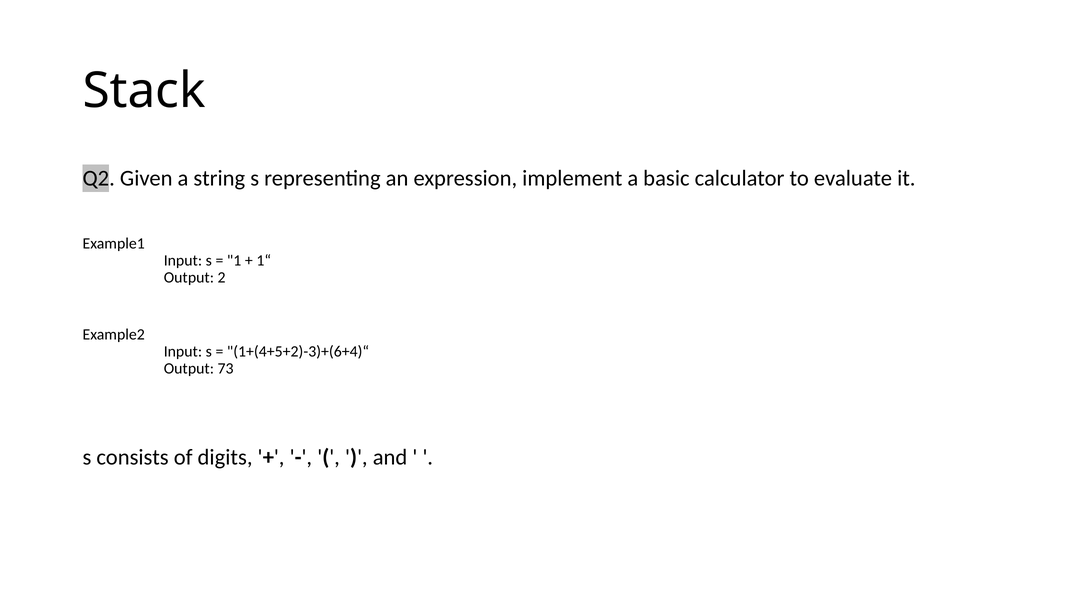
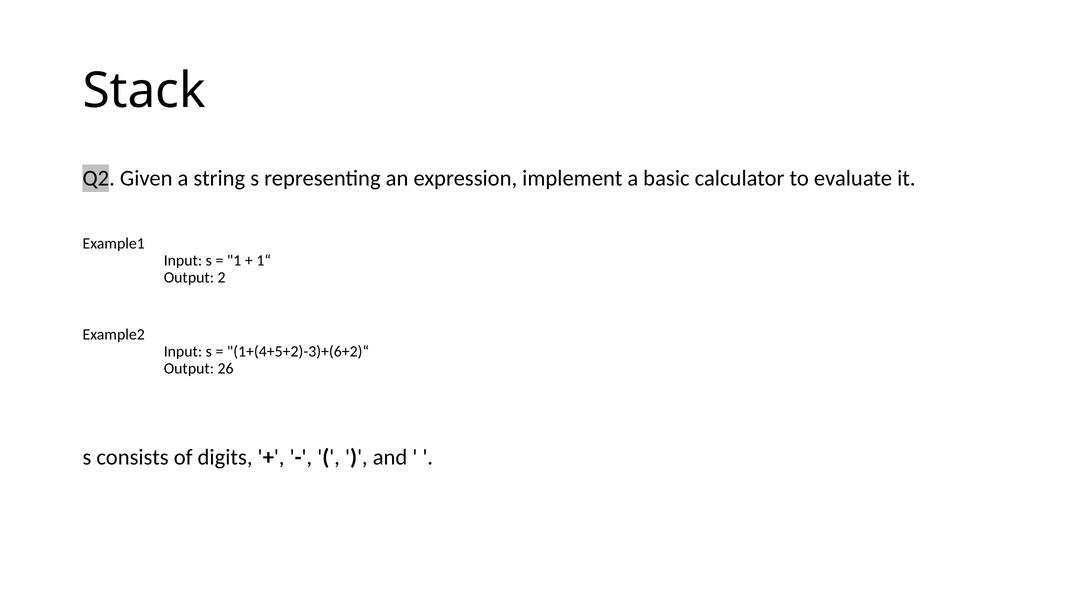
1+(4+5+2)-3)+(6+4)“: 1+(4+5+2)-3)+(6+4)“ -> 1+(4+5+2)-3)+(6+2)“ (298, 352)
73: 73 -> 26 (226, 369)
